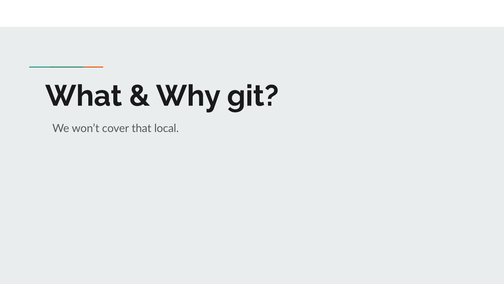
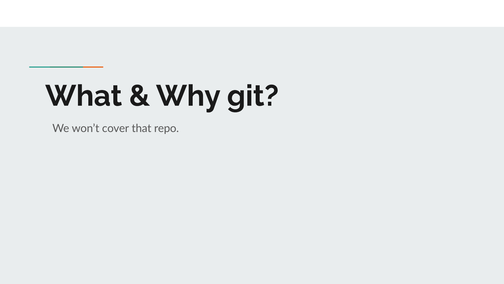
local: local -> repo (167, 128)
